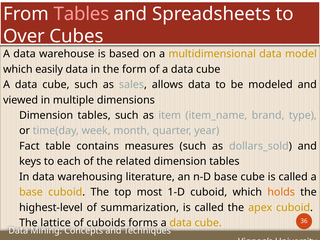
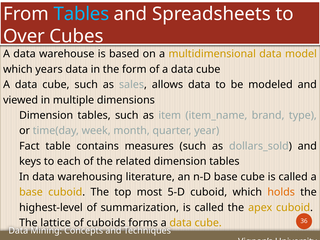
Tables colour: pink -> light blue (81, 14)
easily: easily -> years (49, 69)
1-D: 1-D -> 5-D (176, 192)
